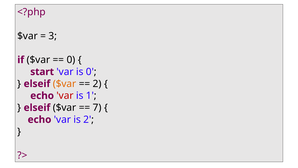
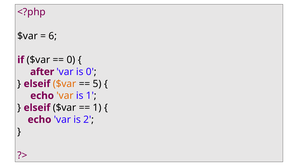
3: 3 -> 6 (53, 36)
start: start -> after (42, 72)
2: 2 -> 5 (97, 84)
var colour: red -> orange (65, 95)
7: 7 -> 1 (97, 107)
